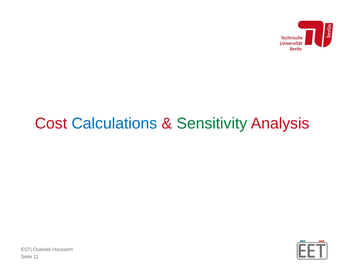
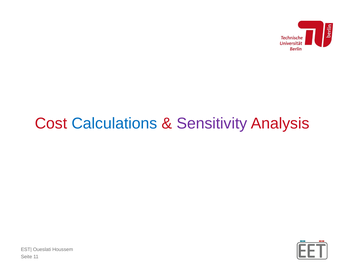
Sensitivity colour: green -> purple (212, 124)
